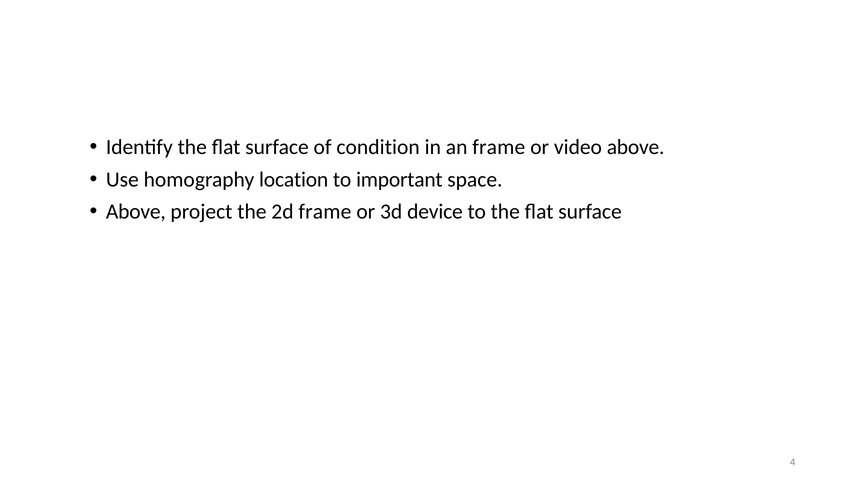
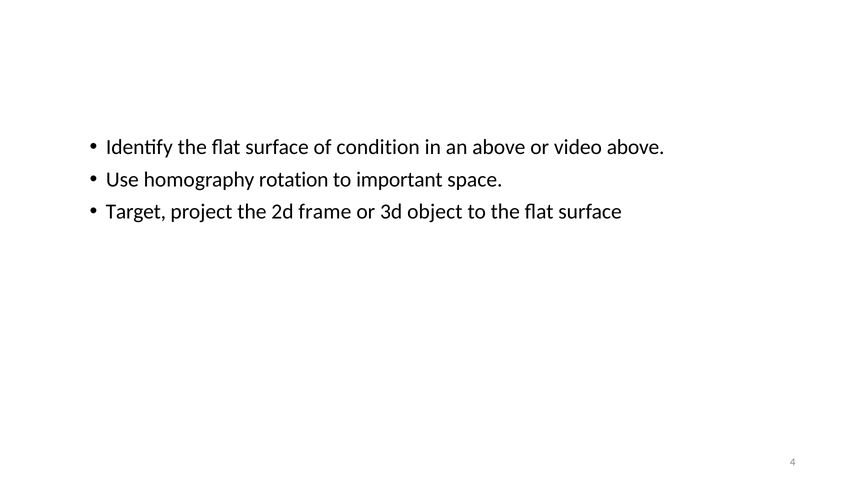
an frame: frame -> above (499, 147)
location: location -> rotation (294, 180)
Above: Above -> Target (136, 212)
device: device -> object (435, 212)
